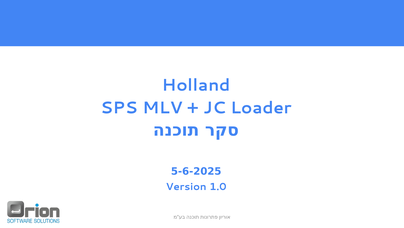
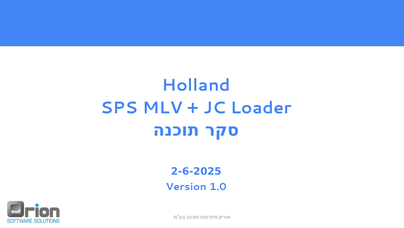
5-6-2025: 5-6-2025 -> 2-6-2025 (196, 171)
